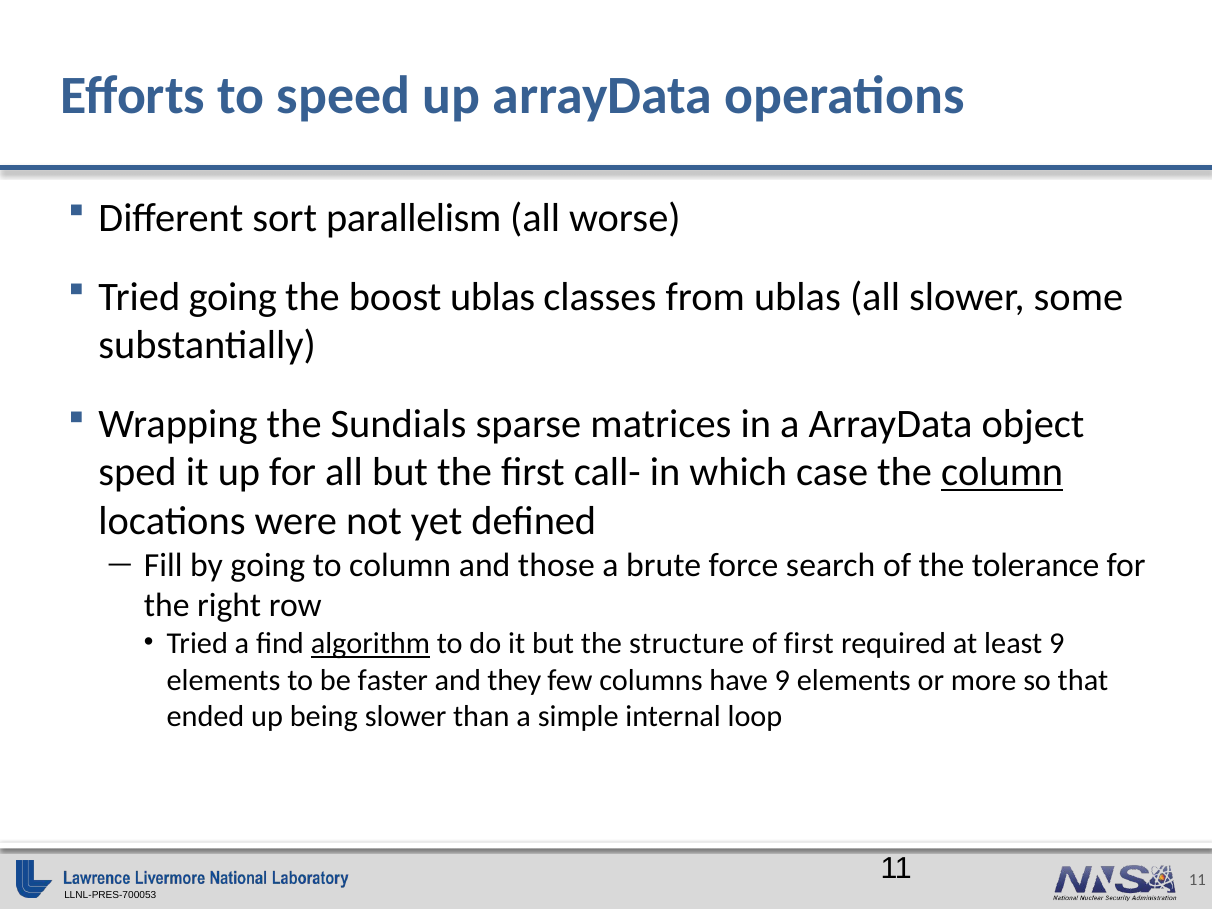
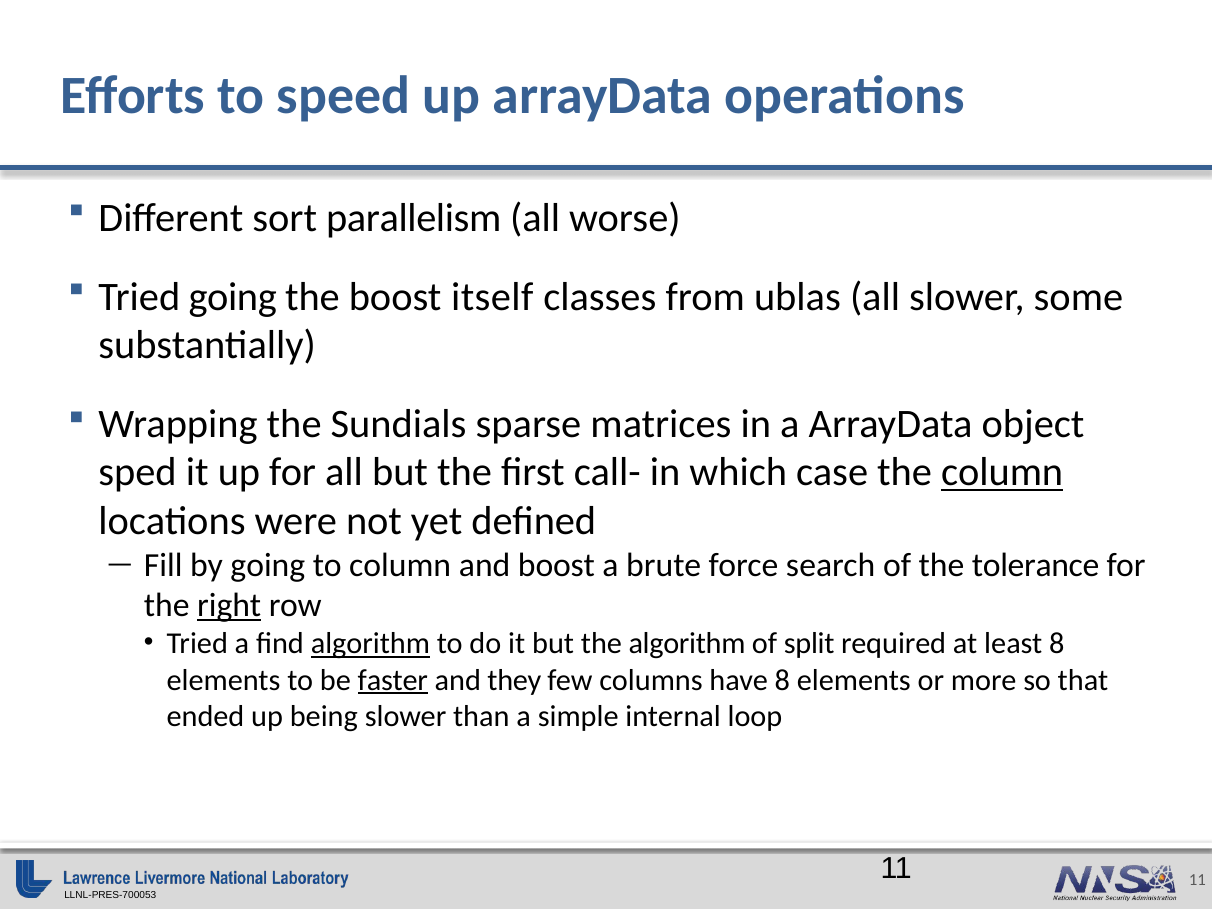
boost ublas: ublas -> itself (492, 297)
and those: those -> boost (556, 565)
right underline: none -> present (229, 606)
the structure: structure -> algorithm (687, 644)
of first: first -> split (809, 644)
least 9: 9 -> 8 (1057, 644)
faster underline: none -> present (393, 680)
have 9: 9 -> 8 (782, 680)
